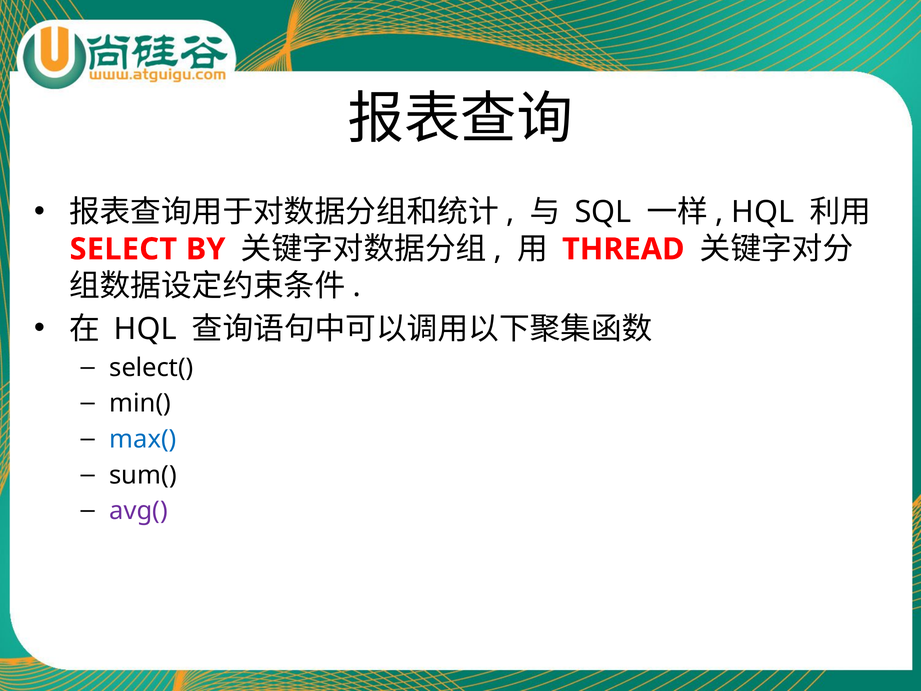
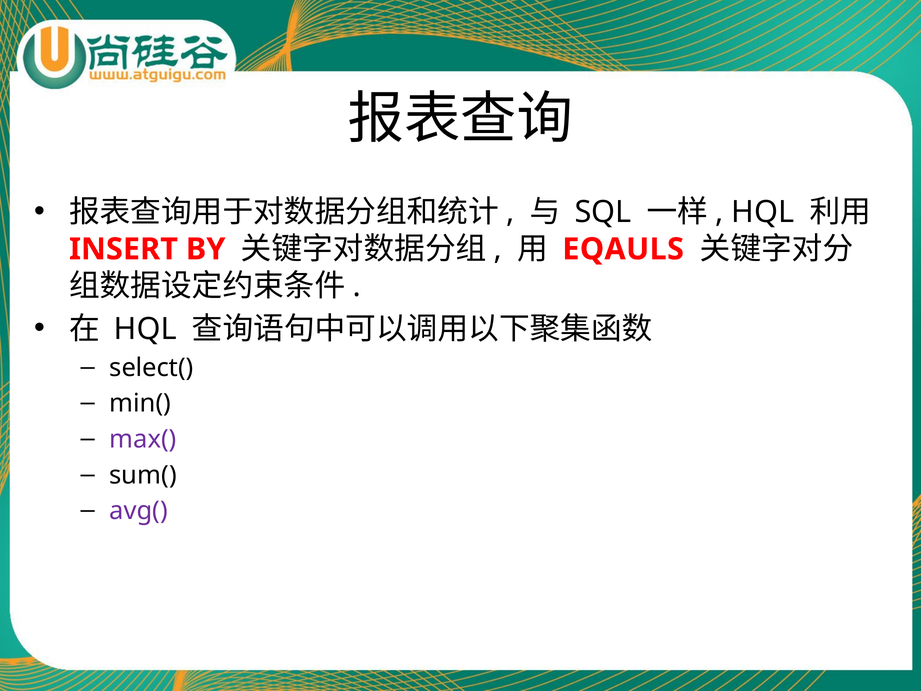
SELECT: SELECT -> INSERT (123, 249)
THREAD: THREAD -> EQAULS (623, 249)
max( colour: blue -> purple (143, 439)
